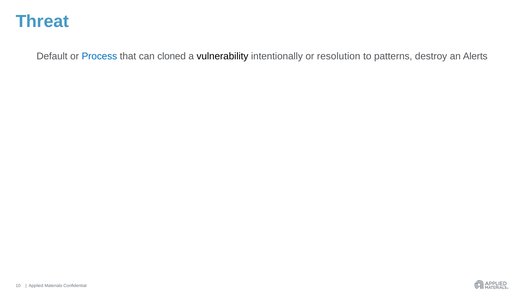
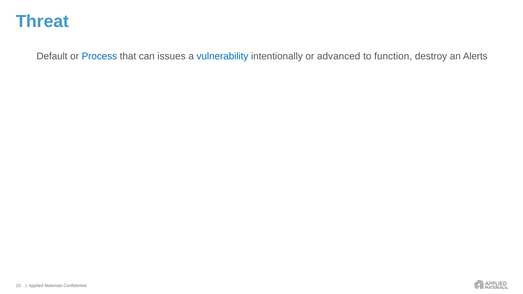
cloned: cloned -> issues (171, 56)
vulnerability colour: black -> blue (222, 56)
resolution: resolution -> advanced (339, 56)
patterns: patterns -> function (393, 56)
